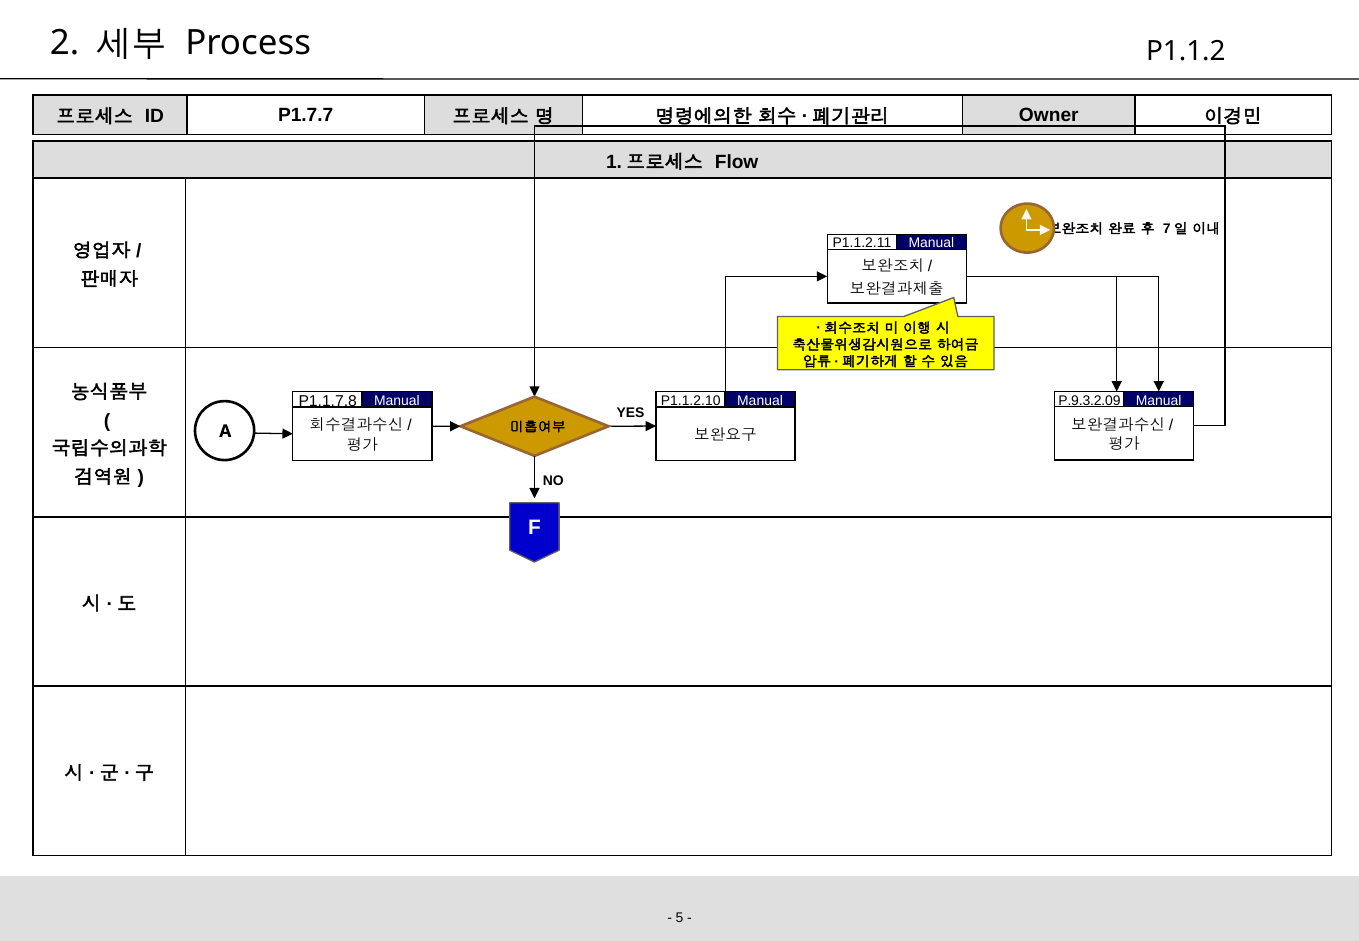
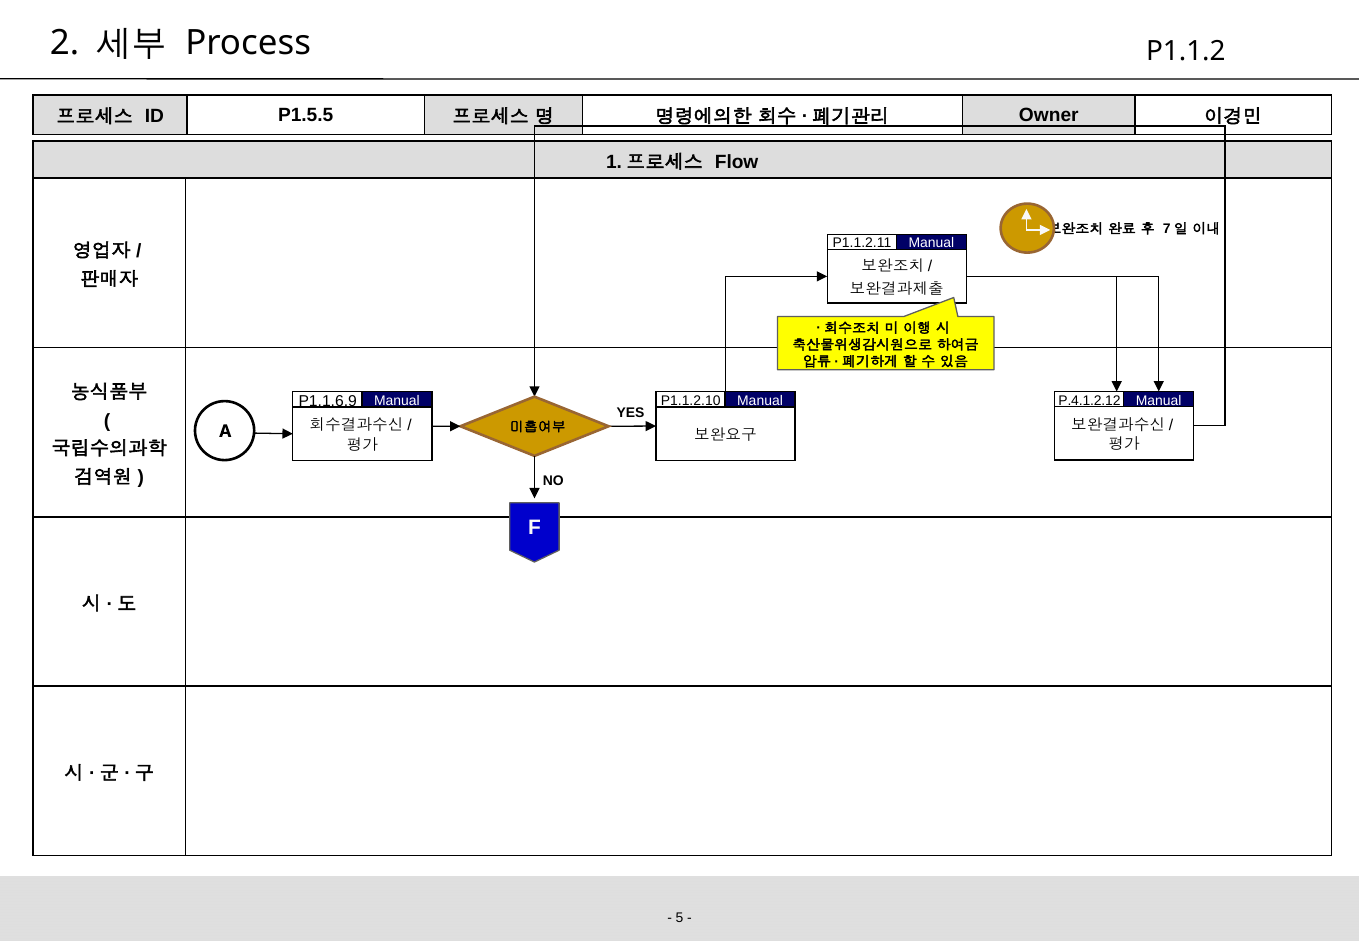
P1.7.7: P1.7.7 -> P1.5.5 (306, 115)
P1.1.7.8: P1.1.7.8 -> P1.1.6.9 (328, 401)
P.9.3.2.09: P.9.3.2.09 -> P.4.1.2.12 (1089, 400)
